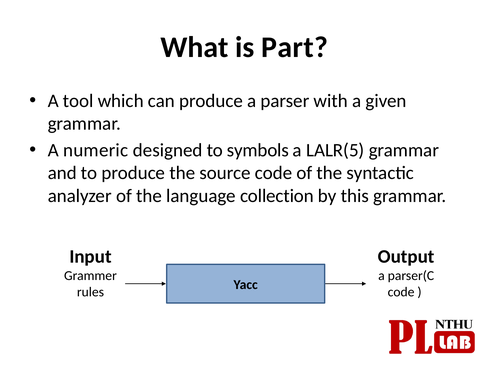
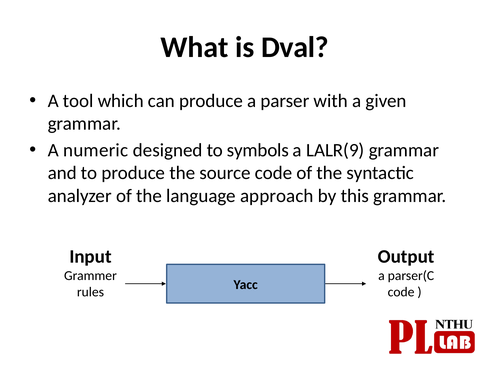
Part: Part -> Dval (295, 47)
LALR(5: LALR(5 -> LALR(9 (335, 150)
collection: collection -> approach (277, 196)
